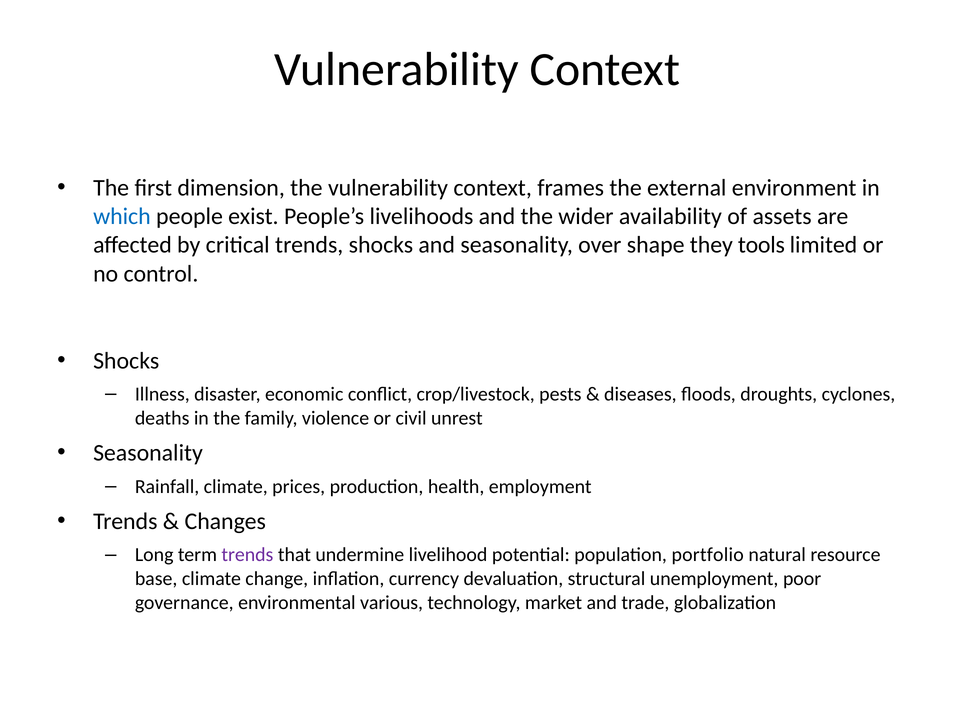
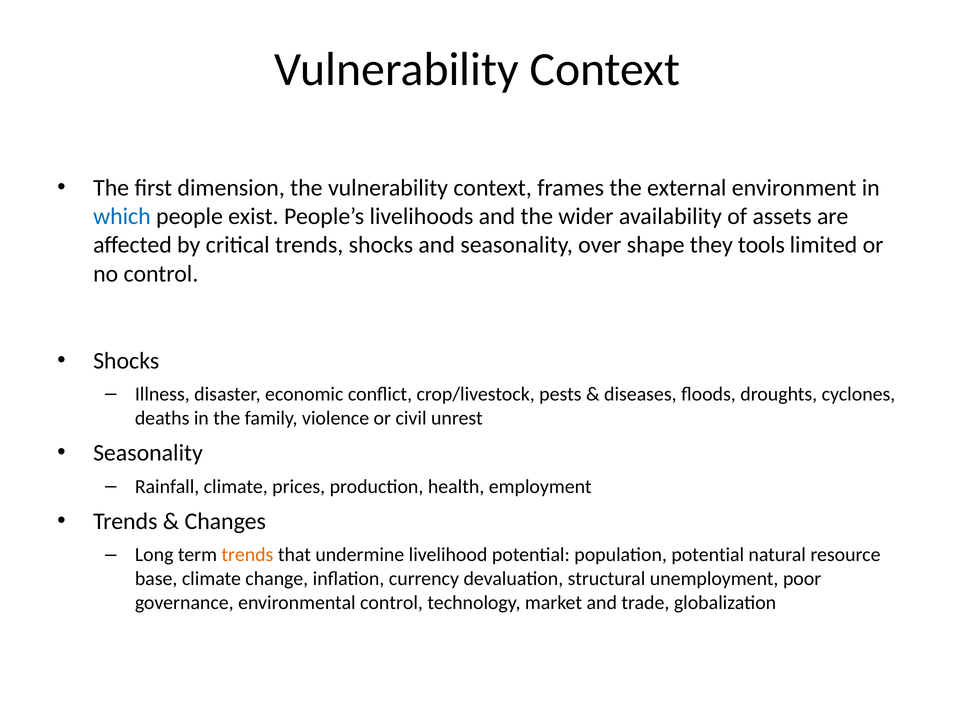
trends colour: purple -> orange (247, 555)
population portfolio: portfolio -> potential (708, 555)
environmental various: various -> control (391, 603)
